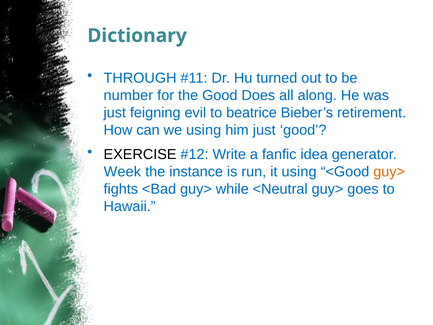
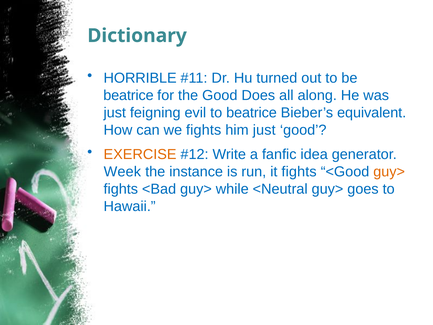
THROUGH: THROUGH -> HORRIBLE (140, 78)
number: number -> beatrice (128, 95)
retirement: retirement -> equivalent (372, 113)
we using: using -> fights (204, 130)
EXERCISE colour: black -> orange (140, 154)
it using: using -> fights (299, 172)
